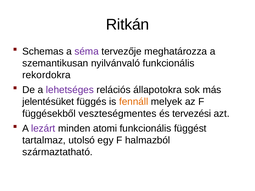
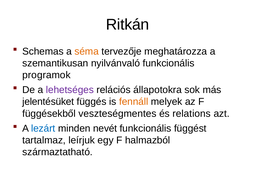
séma colour: purple -> orange (87, 51)
rekordokra: rekordokra -> programok (46, 75)
tervezési: tervezési -> relations (192, 114)
lezárt colour: purple -> blue (43, 129)
atomi: atomi -> nevét (105, 129)
utolsó: utolsó -> leírjuk (82, 140)
